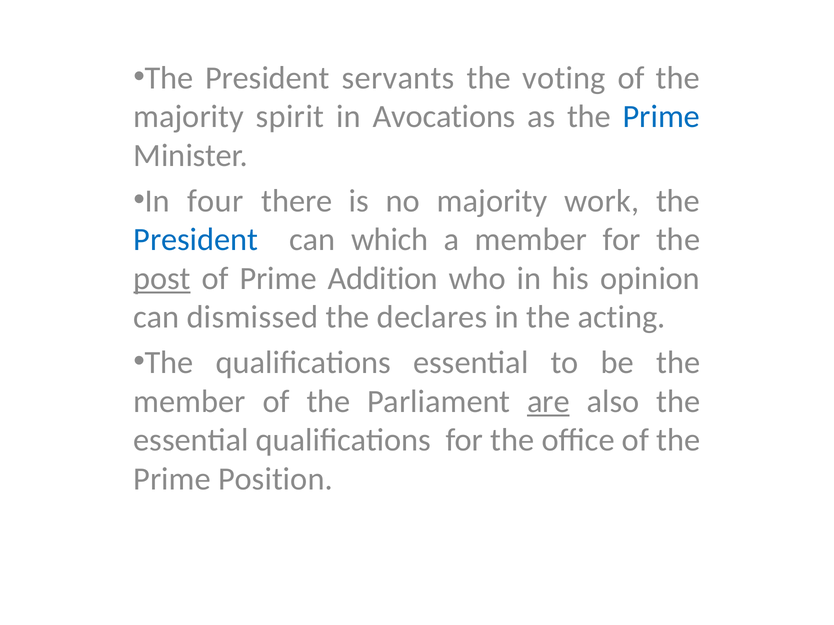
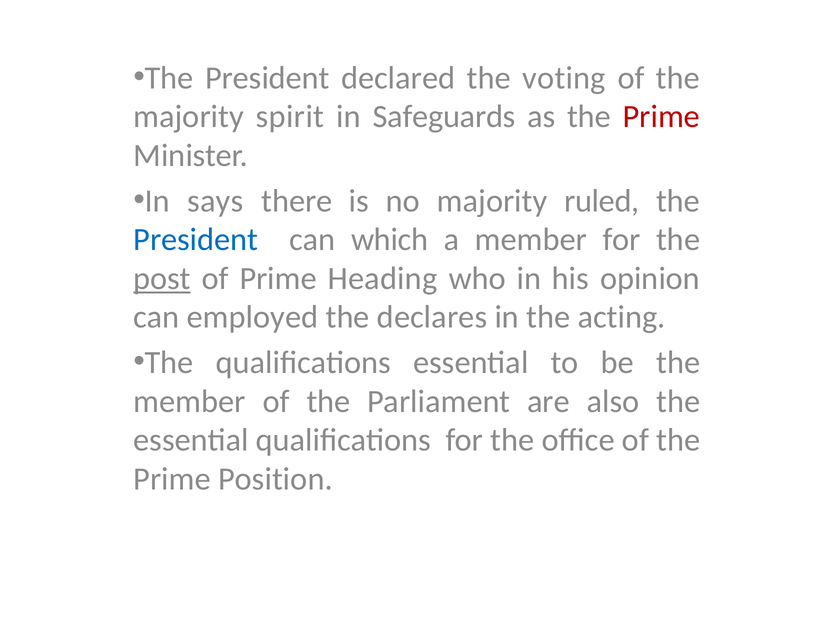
servants: servants -> declared (398, 78)
Avocations: Avocations -> Safeguards (444, 117)
Prime colour: blue -> red (661, 117)
four: four -> says (215, 201)
work: work -> ruled (602, 201)
Addition: Addition -> Heading (383, 279)
dismissed: dismissed -> employed (252, 318)
are underline: present -> none (548, 402)
